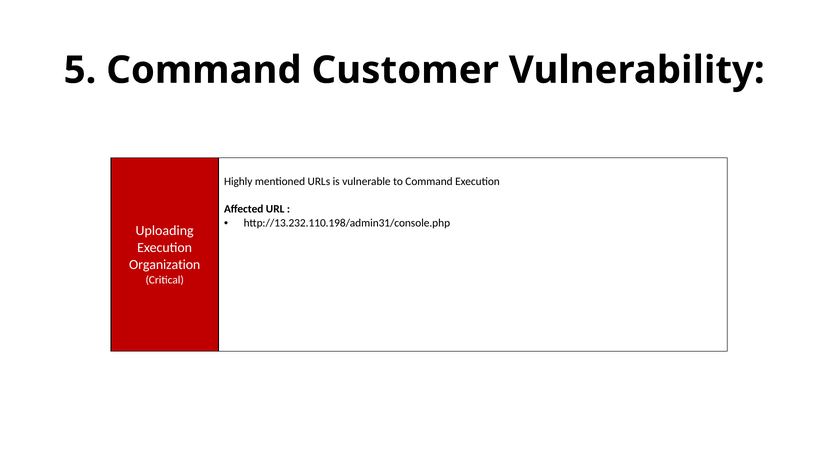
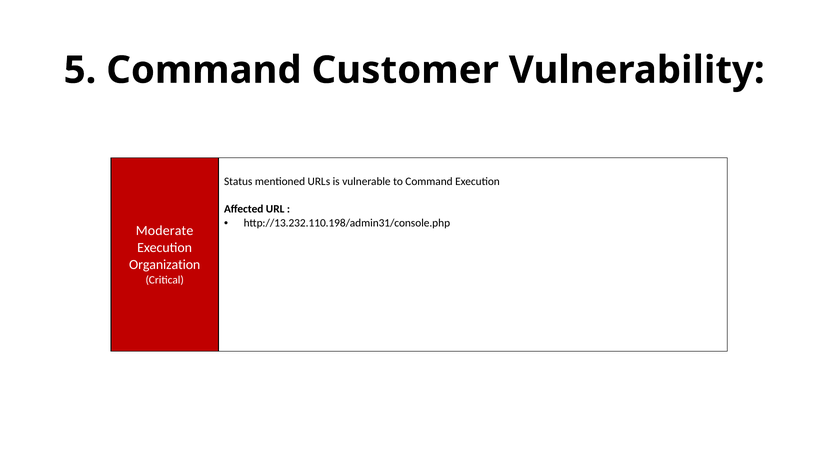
Highly: Highly -> Status (238, 182)
Uploading: Uploading -> Moderate (165, 231)
